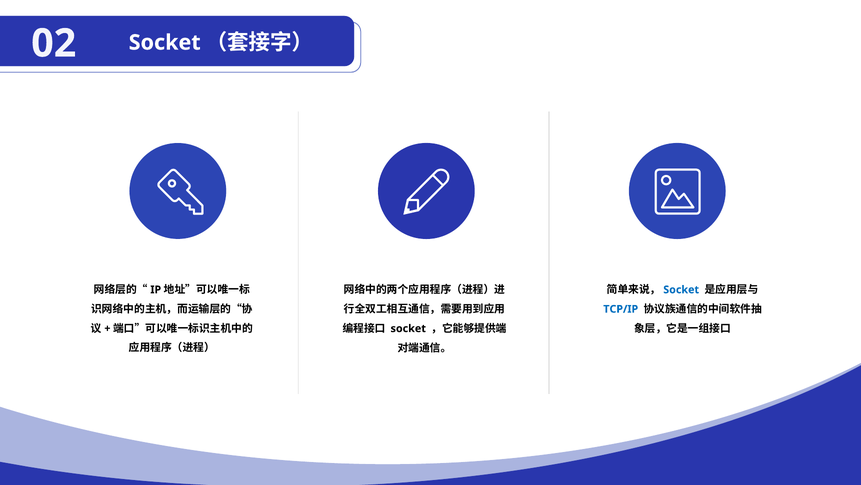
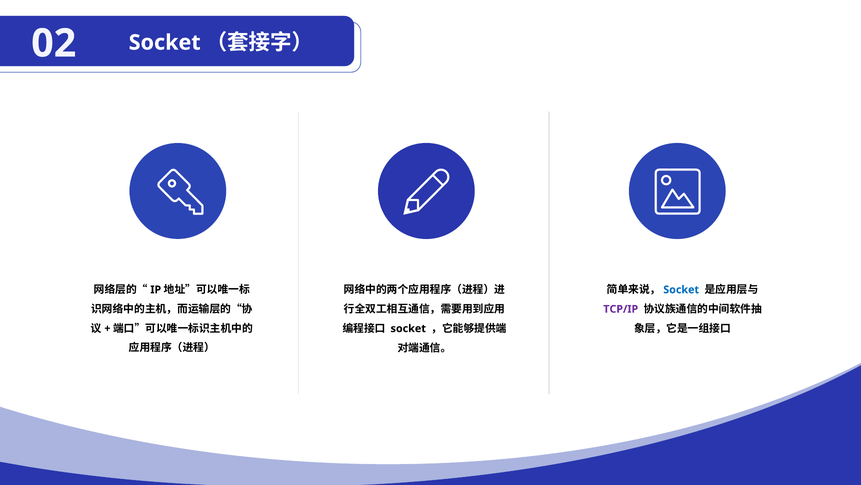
TCP/IP colour: blue -> purple (621, 309)
